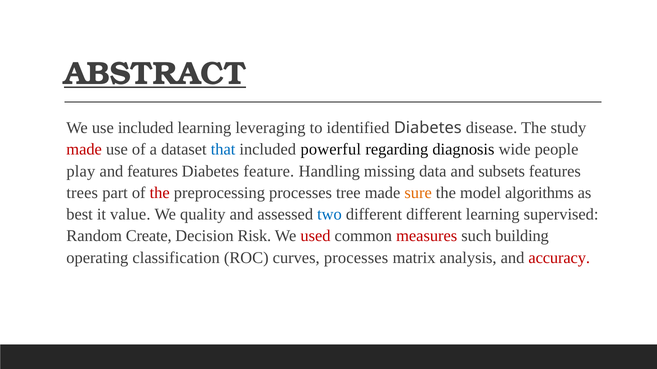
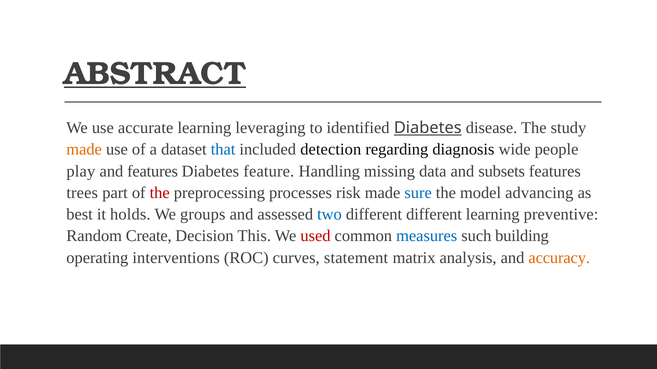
use included: included -> accurate (146, 128)
Diabetes underline: none -> present (428, 128)
made colour: red -> orange (84, 150)
powerful: powerful -> detection (331, 150)
tree: tree -> risk (348, 193)
sure colour: orange -> blue (418, 193)
algorithms: algorithms -> advancing (539, 193)
value: value -> holds (130, 215)
quality: quality -> groups (203, 215)
supervised: supervised -> preventive (561, 215)
Risk: Risk -> This (254, 236)
measures colour: red -> blue (427, 236)
classification: classification -> interventions (176, 258)
curves processes: processes -> statement (356, 258)
accuracy colour: red -> orange (559, 258)
